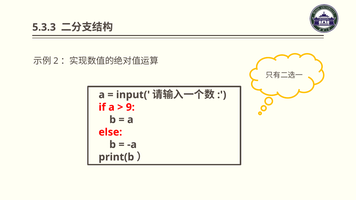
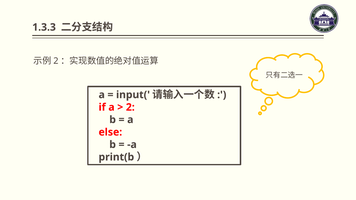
5.3.3: 5.3.3 -> 1.3.3 (44, 27)
9: 9 -> 2 (130, 107)
